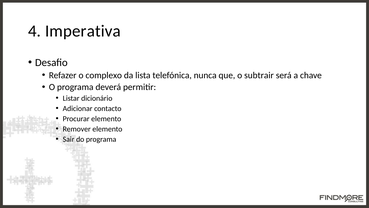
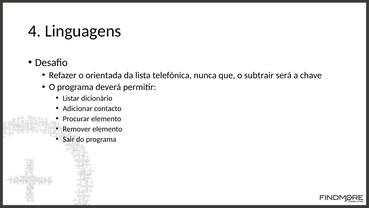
Imperativa: Imperativa -> Linguagens (83, 31)
complexo: complexo -> orientada (104, 75)
